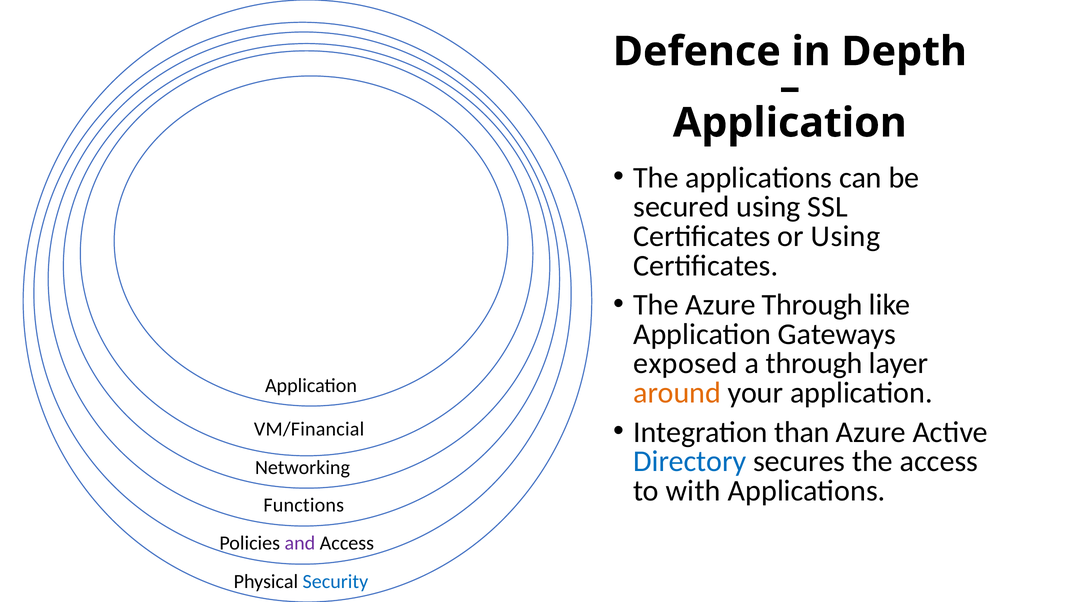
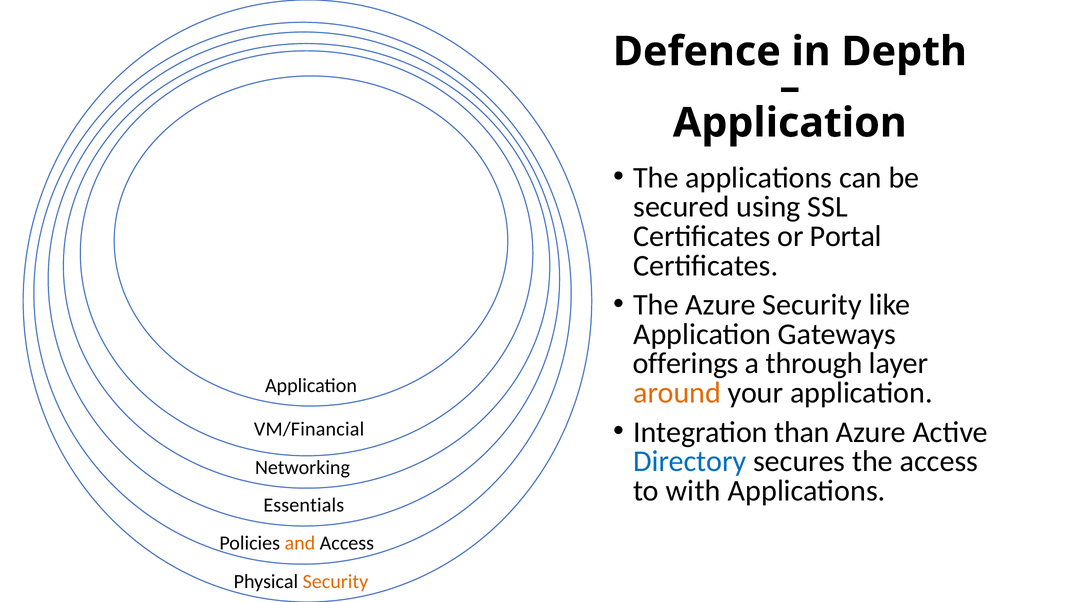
or Using: Using -> Portal (846, 236)
Azure Through: Through -> Security (812, 305)
exposed: exposed -> offerings (686, 364)
Functions: Functions -> Essentials (304, 505)
and colour: purple -> orange (300, 544)
Security colour: blue -> orange (335, 582)
